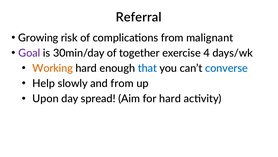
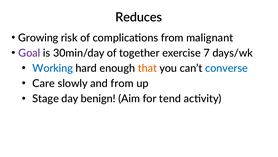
Referral: Referral -> Reduces (139, 17)
4: 4 -> 7 (207, 53)
Working colour: orange -> blue (53, 68)
that colour: blue -> orange (147, 68)
Help: Help -> Care (44, 83)
Upon: Upon -> Stage (46, 98)
spread: spread -> benign (98, 98)
for hard: hard -> tend (170, 98)
